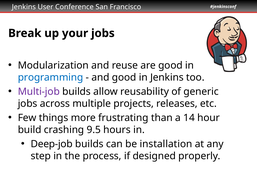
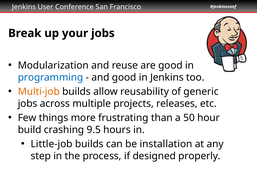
Multi-job colour: purple -> orange (39, 91)
14: 14 -> 50 (189, 118)
Deep-job: Deep-job -> Little-job (52, 144)
